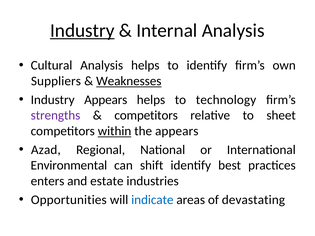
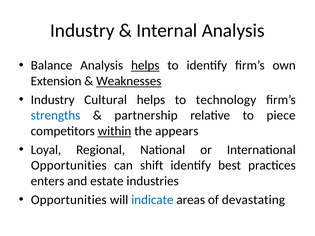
Industry underline: present -> none (82, 30)
Cultural: Cultural -> Balance (52, 65)
helps underline: none -> present (145, 65)
Suppliers: Suppliers -> Extension (56, 81)
Industry Appears: Appears -> Cultural (106, 100)
strengths colour: purple -> blue (56, 116)
competitors: competitors -> partnership (146, 116)
sheet: sheet -> piece (281, 116)
Azad: Azad -> Loyal (46, 150)
Environmental: Environmental -> Opportunities (69, 166)
